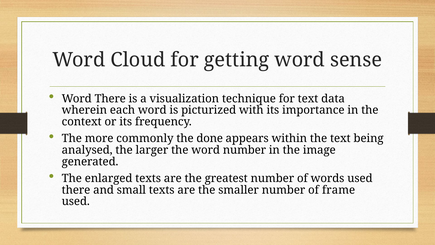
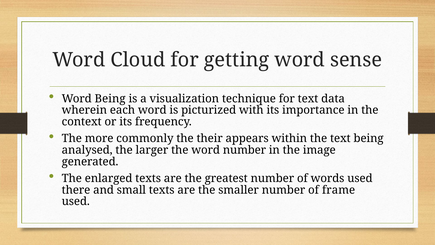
Word There: There -> Being (110, 98)
done: done -> their (210, 138)
